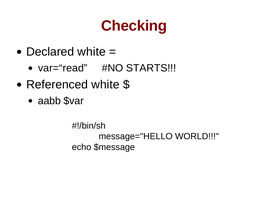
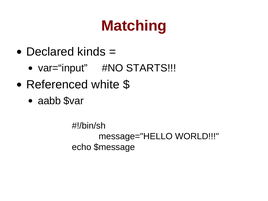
Checking: Checking -> Matching (134, 26)
Declared white: white -> kinds (92, 52)
var=“read: var=“read -> var=“input (63, 68)
